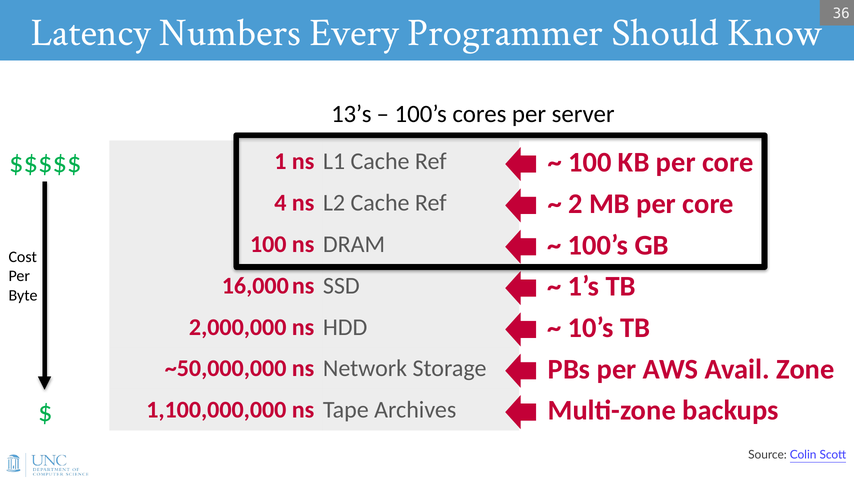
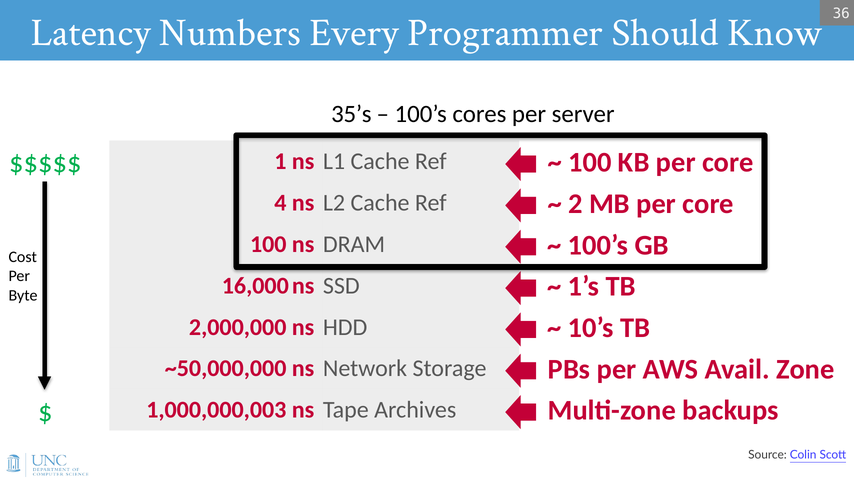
13’s: 13’s -> 35’s (351, 114)
1,100,000,000: 1,100,000,000 -> 1,000,000,003 (216, 410)
